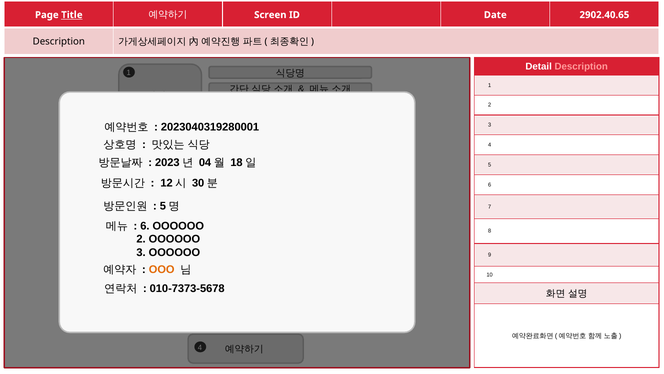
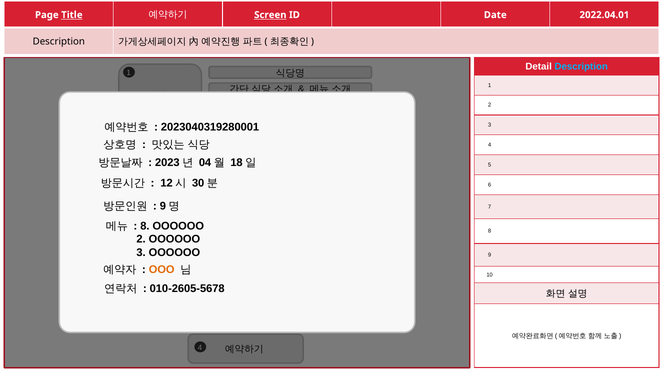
Screen underline: none -> present (270, 15)
2902.40.65: 2902.40.65 -> 2022.04.01 (604, 15)
Description colour: pink -> light blue (581, 66)
5: 5 -> 9 (163, 206)
6: 6 -> 8 (145, 226)
010-7373-5678: 010-7373-5678 -> 010-2605-5678 (187, 288)
